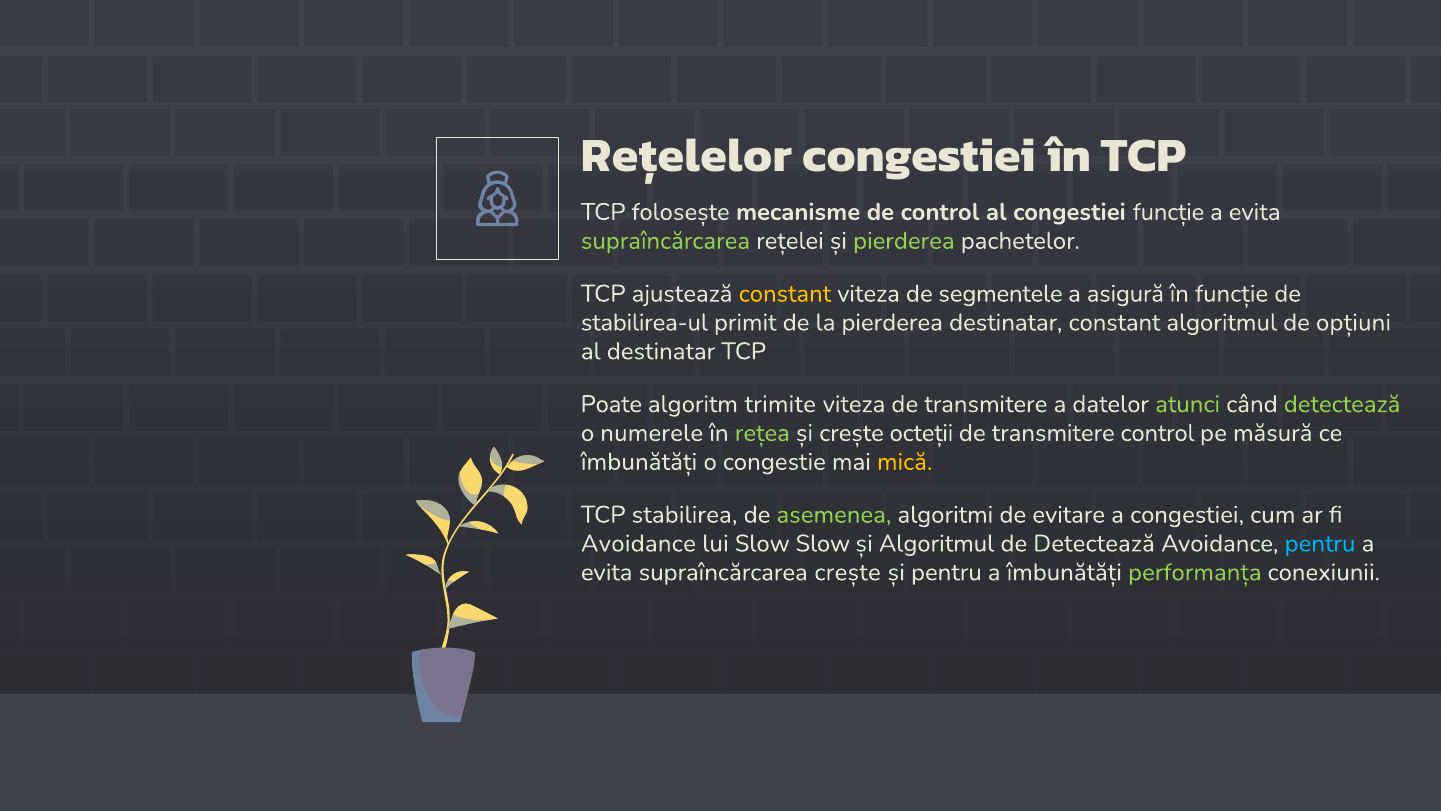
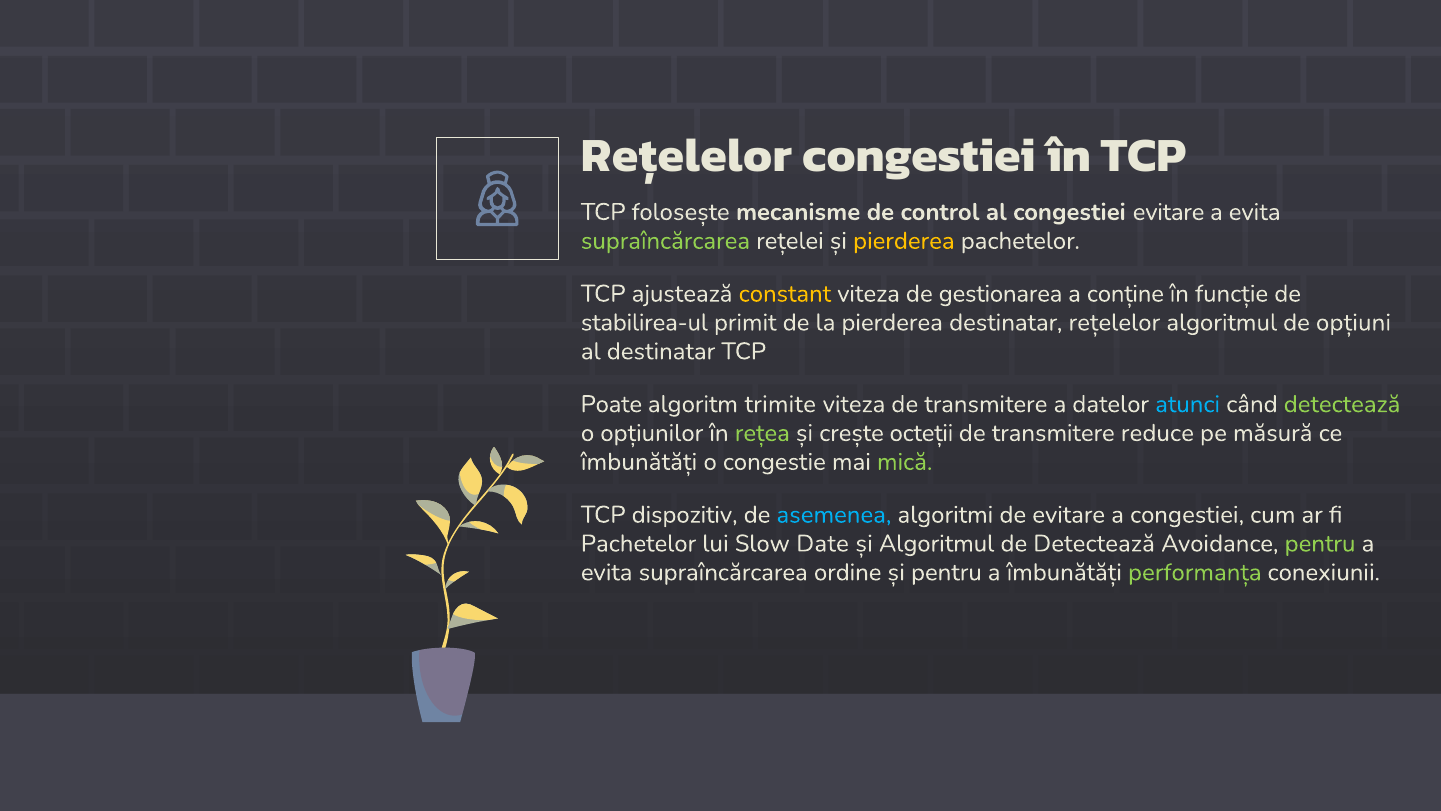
congestiei funcție: funcție -> evitare (1169, 212)
pierderea colour: light green -> yellow (904, 241)
segmentele: segmentele -> gestionarea (1001, 294)
asigură: asigură -> conține (1125, 294)
destinatar constant: constant -> rețelelor (1114, 322)
atunci colour: light green -> light blue (1188, 404)
numerele: numerele -> opțiunilor (652, 433)
transmitere control: control -> reduce (1157, 433)
mică colour: yellow -> light green (905, 462)
stabilirea: stabilirea -> dispozitiv (685, 514)
asemenea colour: light green -> light blue (834, 514)
Avoidance: Avoidance -> Pachetelor (639, 543)
Slow Slow: Slow -> Date (823, 543)
pentru colour: light blue -> light green (1320, 543)
supraîncărcarea crește: crește -> ordine (848, 572)
